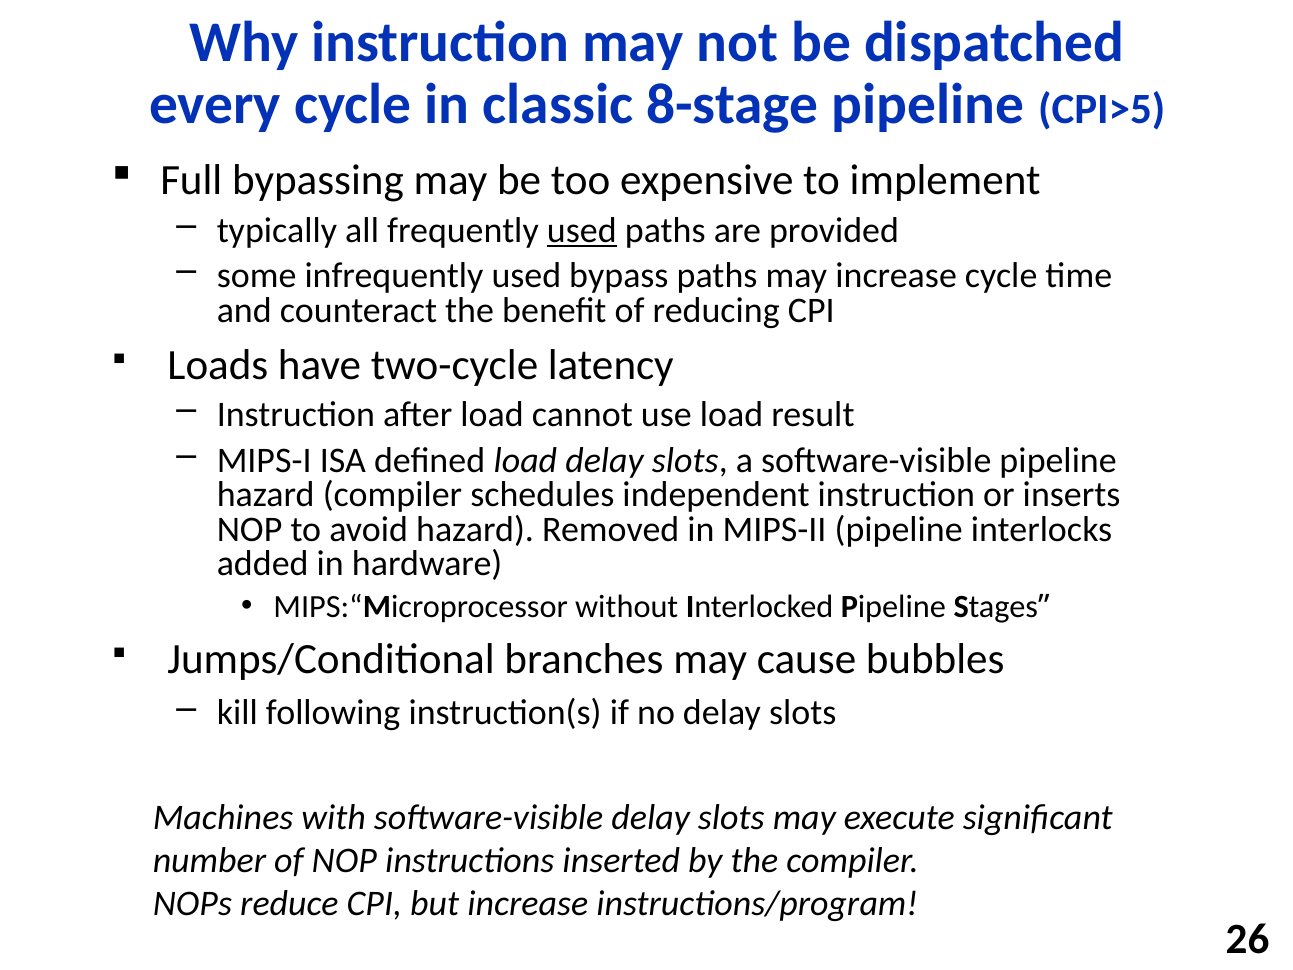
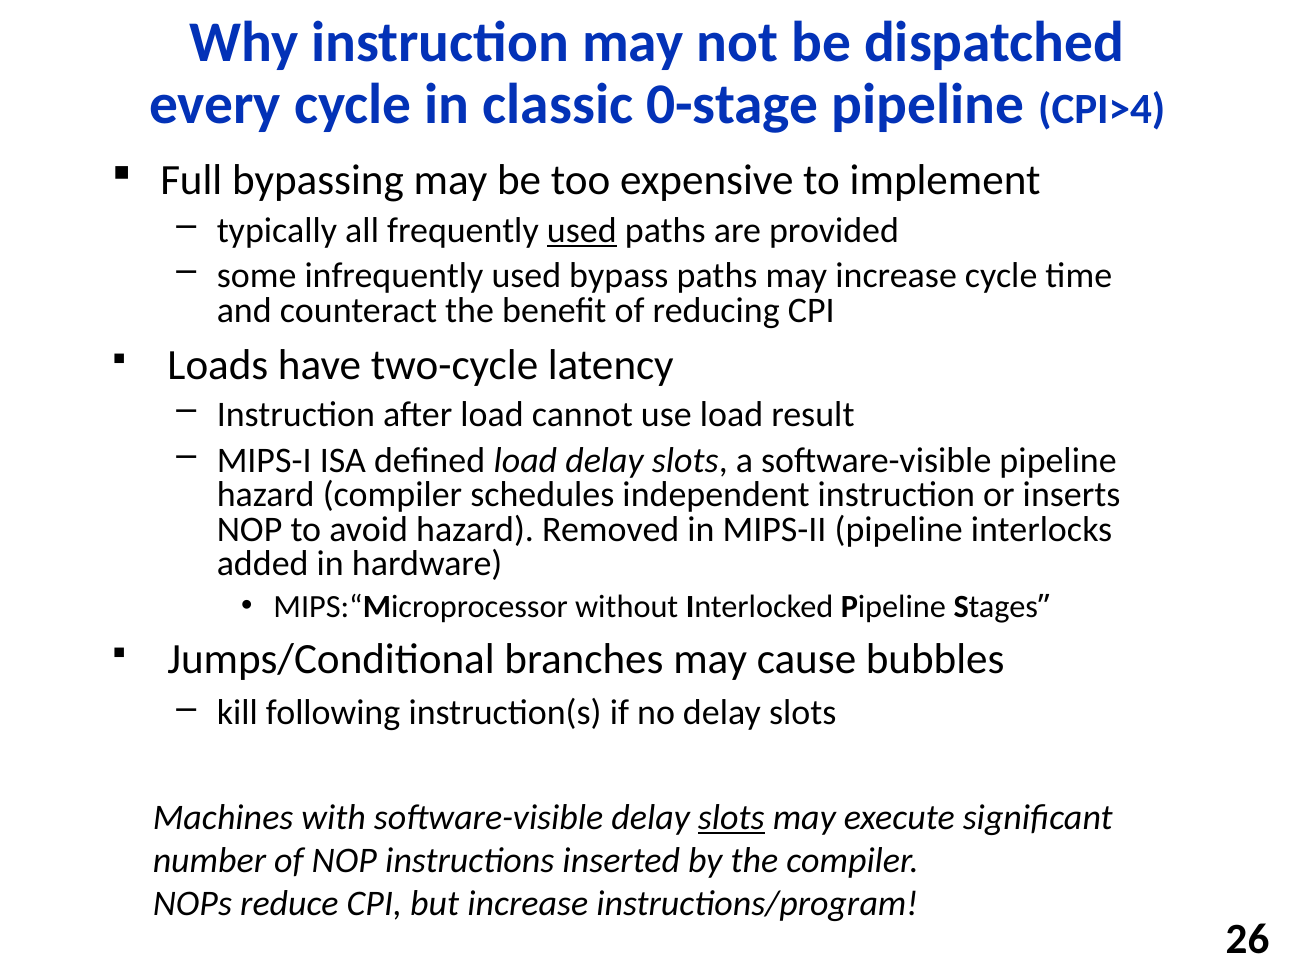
8-stage: 8-stage -> 0-stage (733, 104)
CPI>5: CPI>5 -> CPI>4 (1102, 109)
slots underline: none -> present (731, 817)
